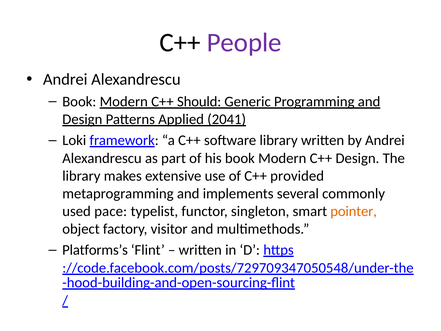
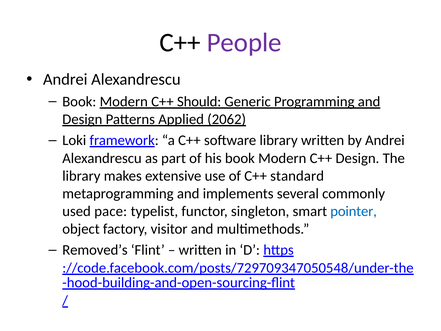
2041: 2041 -> 2062 (227, 119)
provided: provided -> standard (297, 176)
pointer colour: orange -> blue (354, 211)
Platforms’s: Platforms’s -> Removed’s (95, 250)
